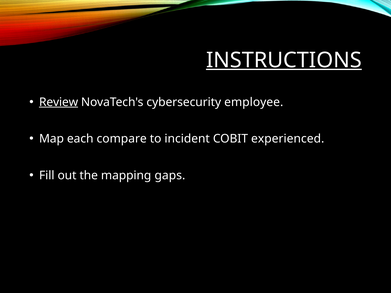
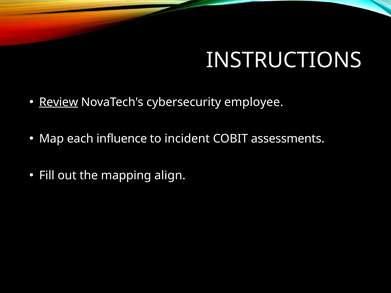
INSTRUCTIONS underline: present -> none (284, 60)
compare: compare -> influence (122, 139)
experienced: experienced -> assessments (288, 139)
gaps: gaps -> align (170, 175)
